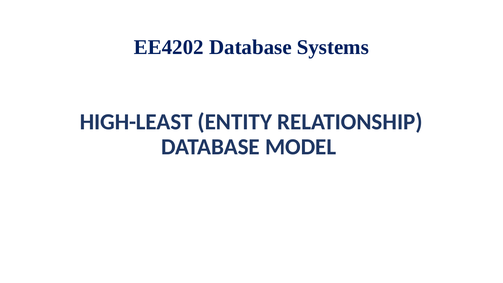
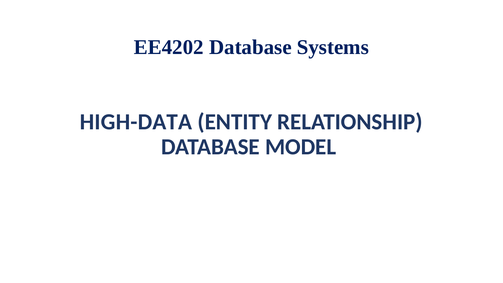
HIGH-LEAST: HIGH-LEAST -> HIGH-DATA (136, 122)
